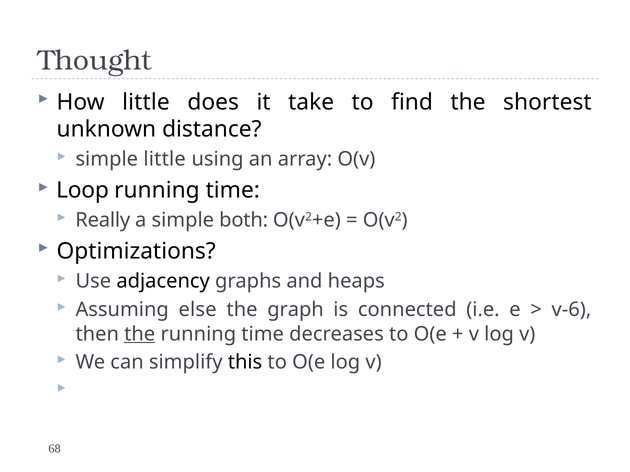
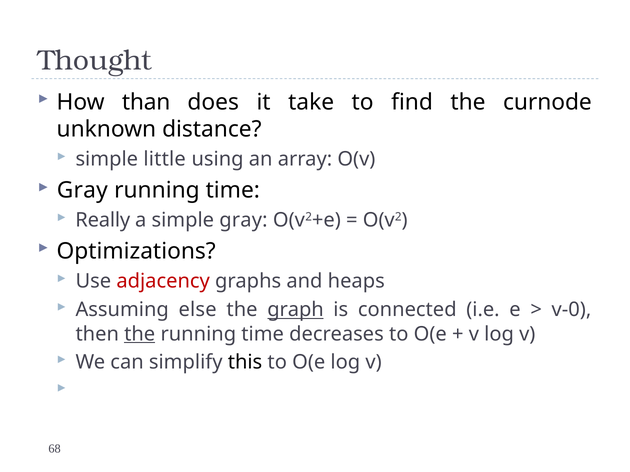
How little: little -> than (146, 102)
shortest: shortest -> curnode (547, 102)
Loop: Loop -> Gray (82, 191)
simple both: both -> gray (243, 221)
adjacency colour: black -> red (163, 282)
graph underline: none -> present (296, 310)
v-6: v-6 -> v-0 (571, 310)
